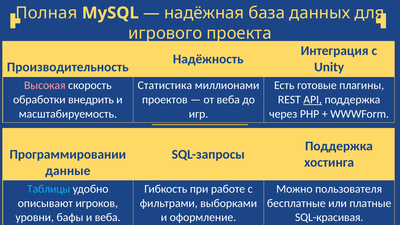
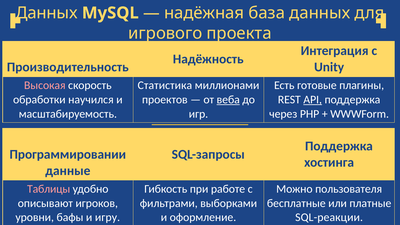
Полная: Полная -> Данных (47, 13)
внедрить: внедрить -> научился (91, 100)
веба underline: none -> present (228, 100)
Таблицы colour: light blue -> pink (49, 189)
и веба: веба -> игру (108, 217)
SQL-красивая: SQL-красивая -> SQL-реакции (329, 217)
